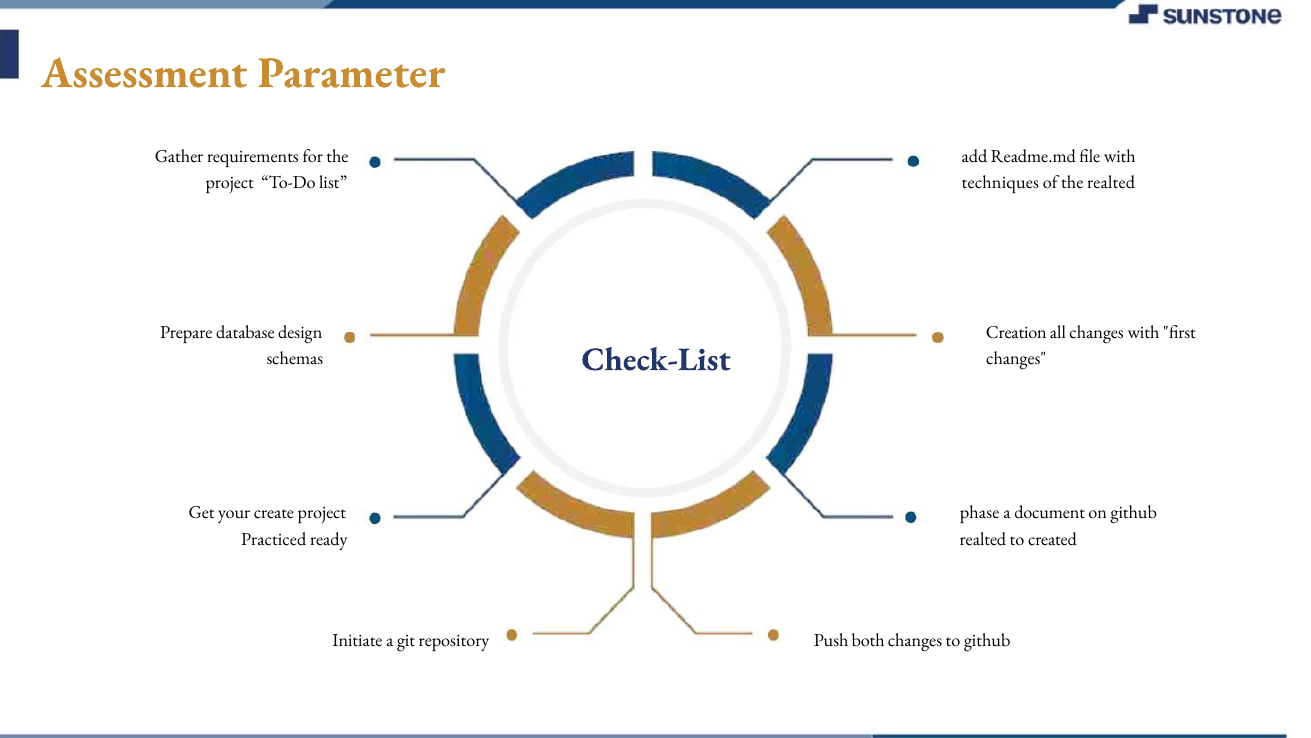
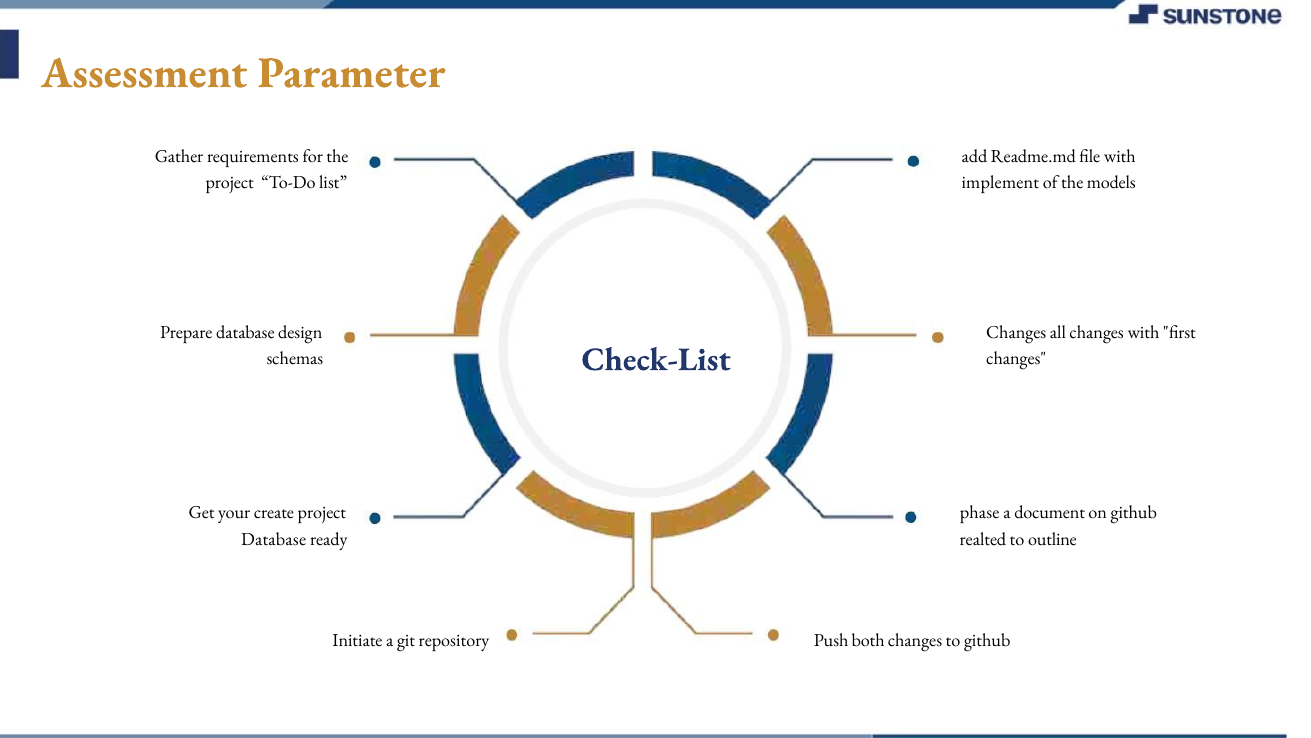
techniques: techniques -> implement (1000, 182)
the realted: realted -> models (1111, 182)
Creation: Creation -> Changes (1016, 332)
Practiced: Practiced -> Database (274, 539)
created: created -> outline (1052, 539)
